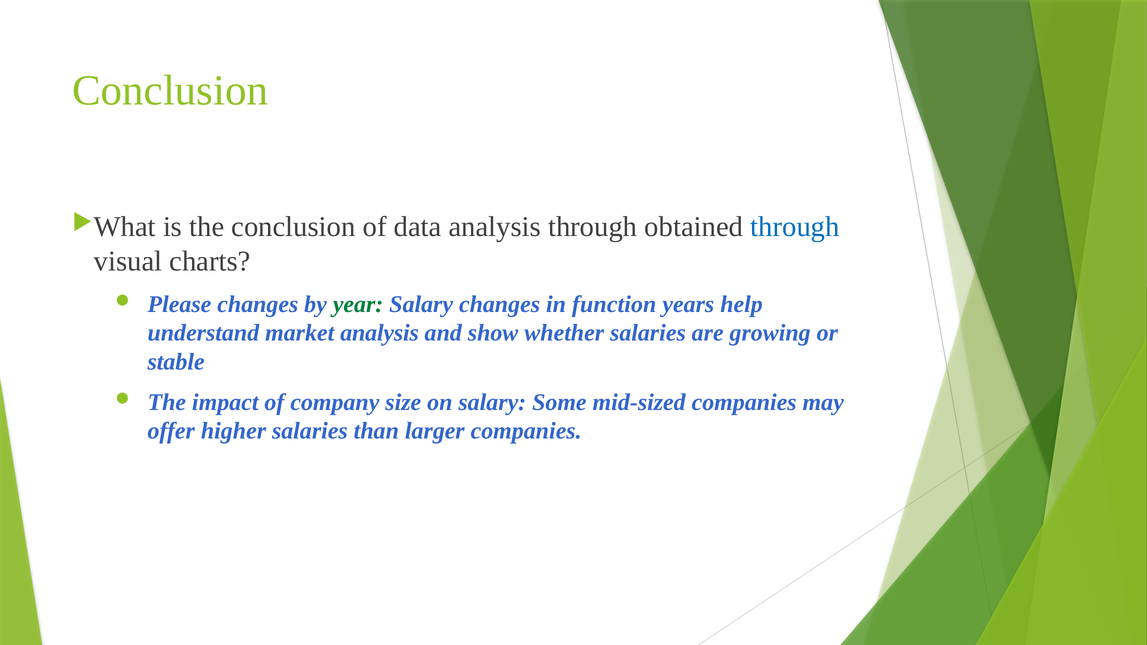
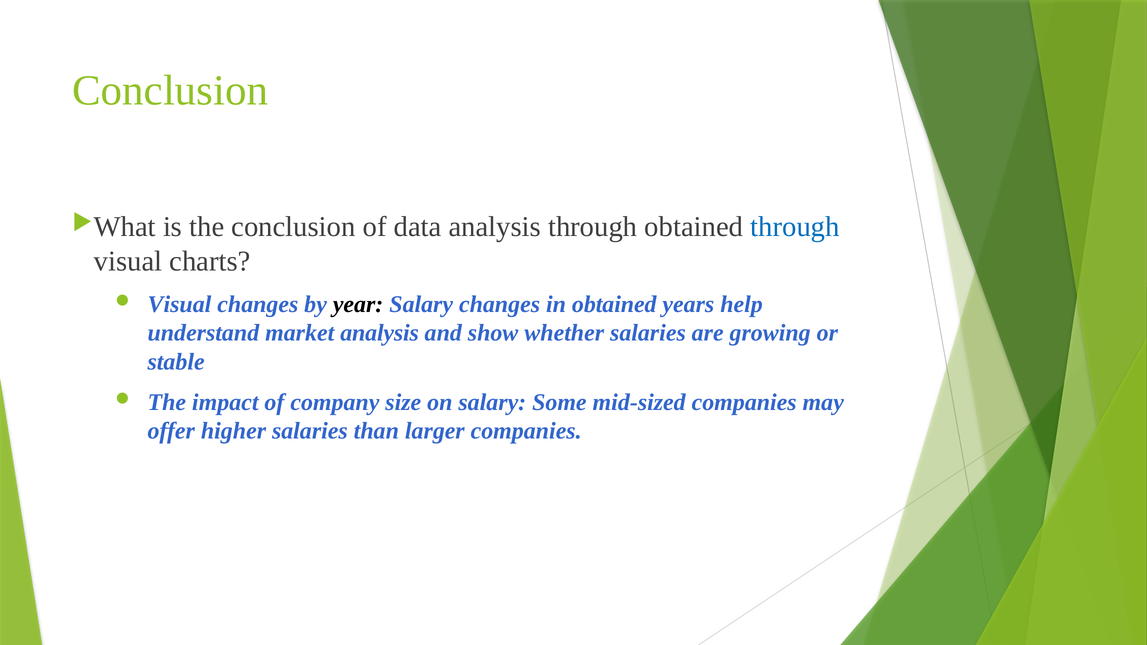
Please: Please -> Visual (179, 304)
year colour: green -> black (358, 304)
in function: function -> obtained (614, 304)
